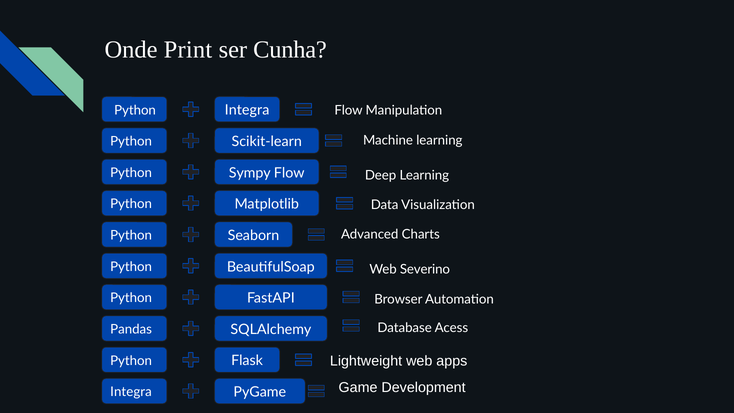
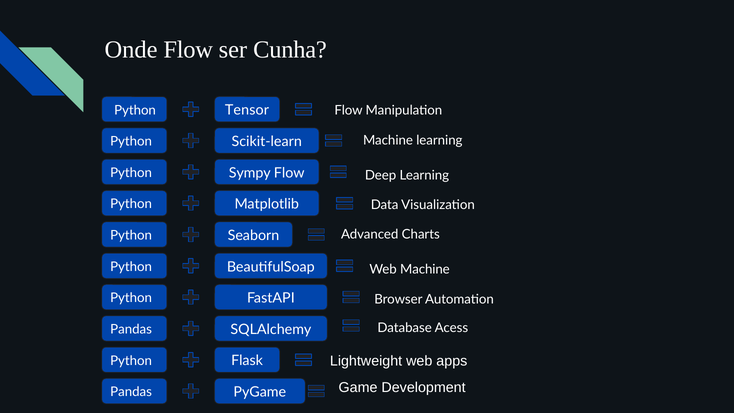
Onde Print: Print -> Flow (188, 50)
Integra: Integra -> Tensor (247, 110)
Web Severino: Severino -> Machine (425, 269)
Integra: Integra -> Pandas (131, 392)
